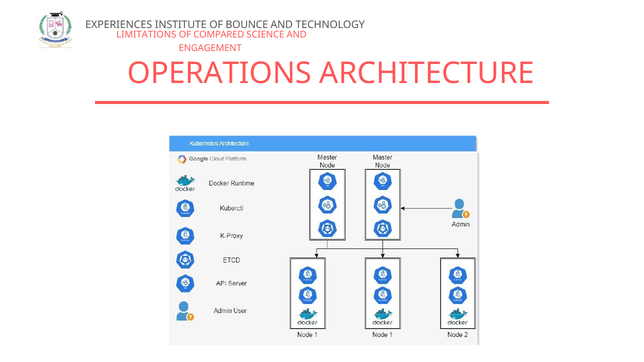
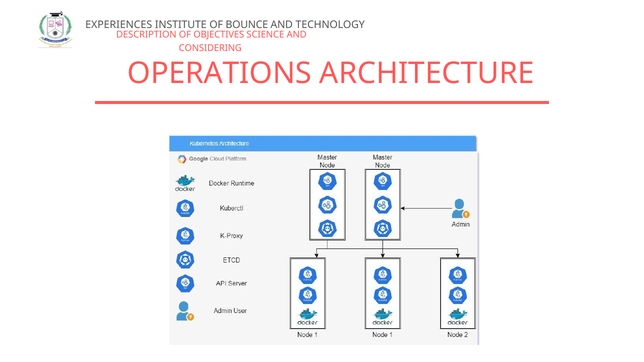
LIMITATIONS: LIMITATIONS -> DESCRIPTION (146, 35)
COMPARED: COMPARED -> OBJECTIVES (219, 35)
ENGAGEMENT: ENGAGEMENT -> CONSIDERING (210, 48)
